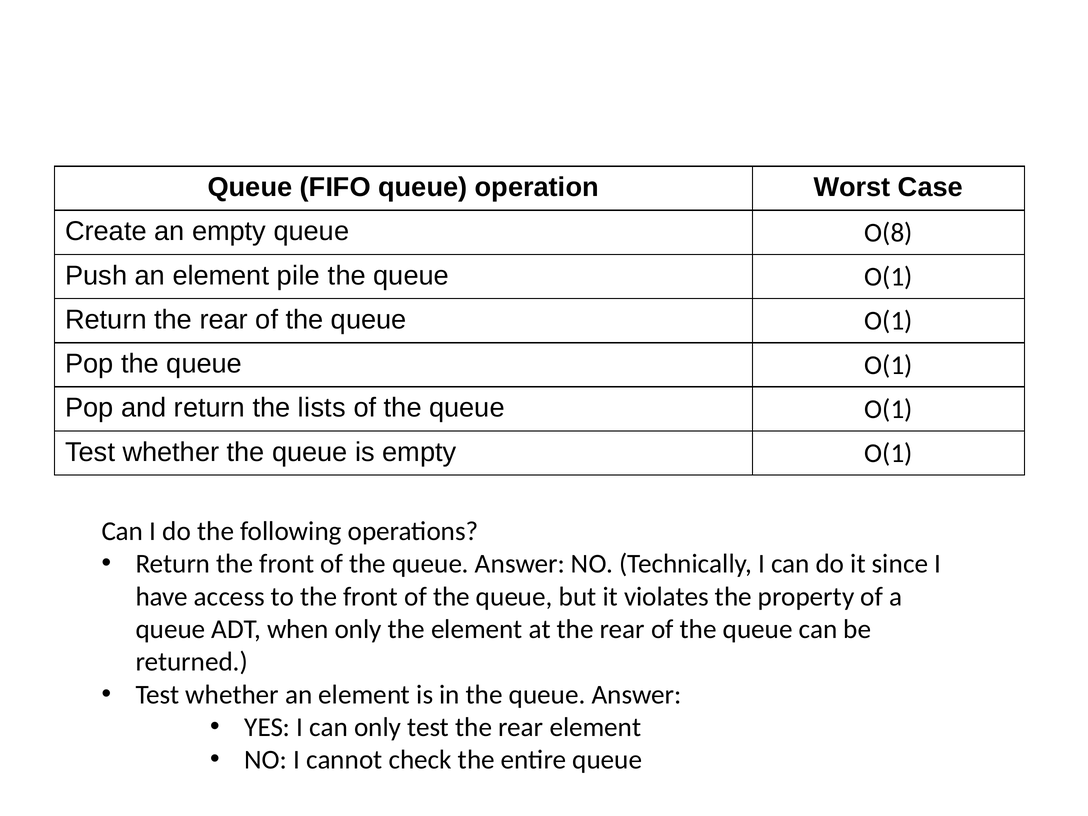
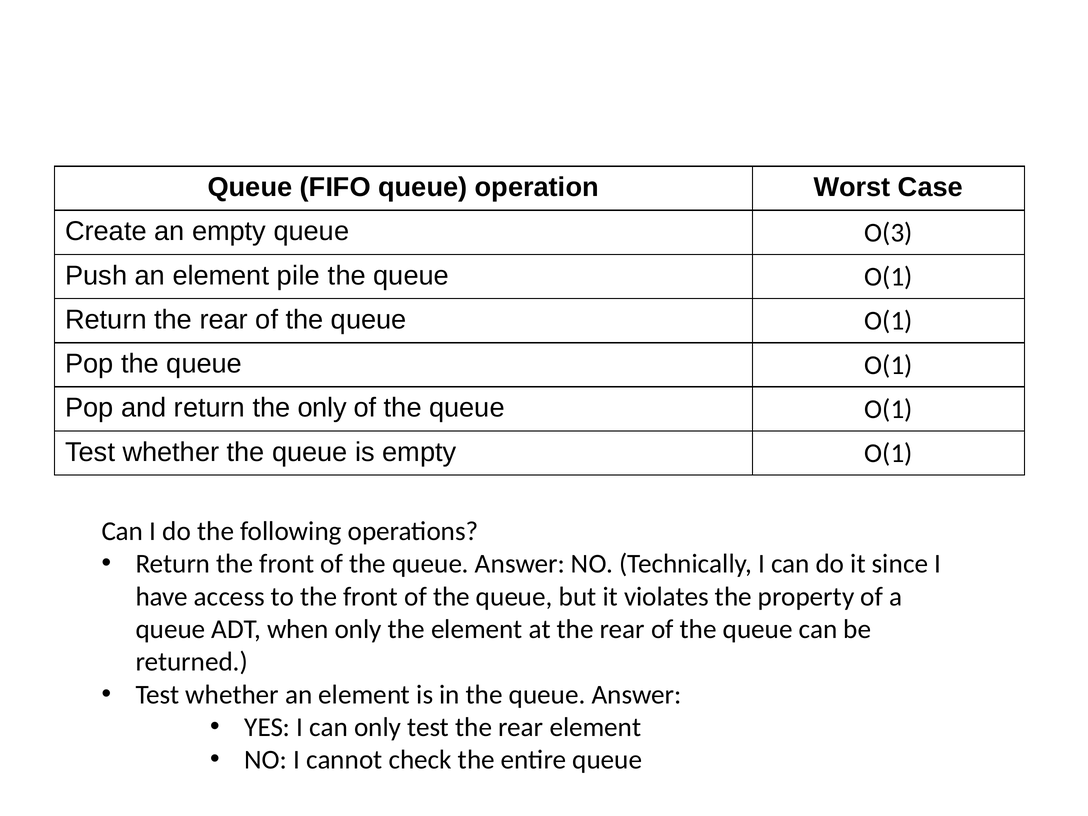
O(8: O(8 -> O(3 (888, 233)
the lists: lists -> only (322, 408)
